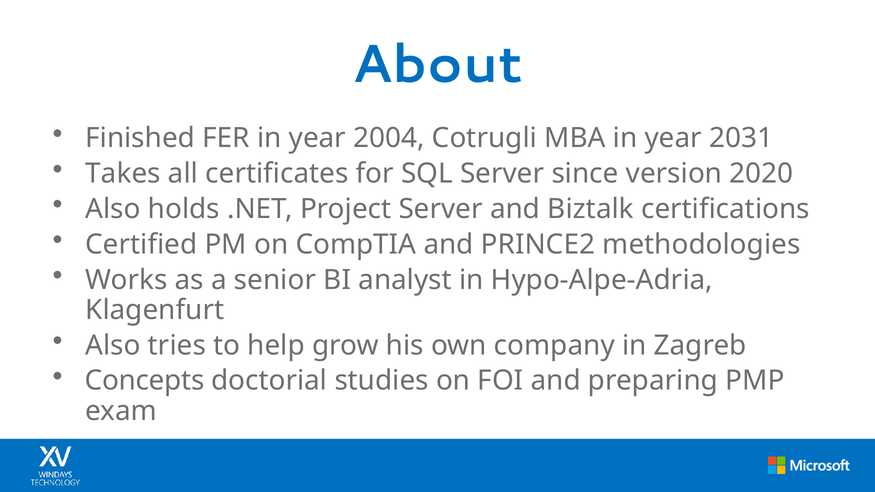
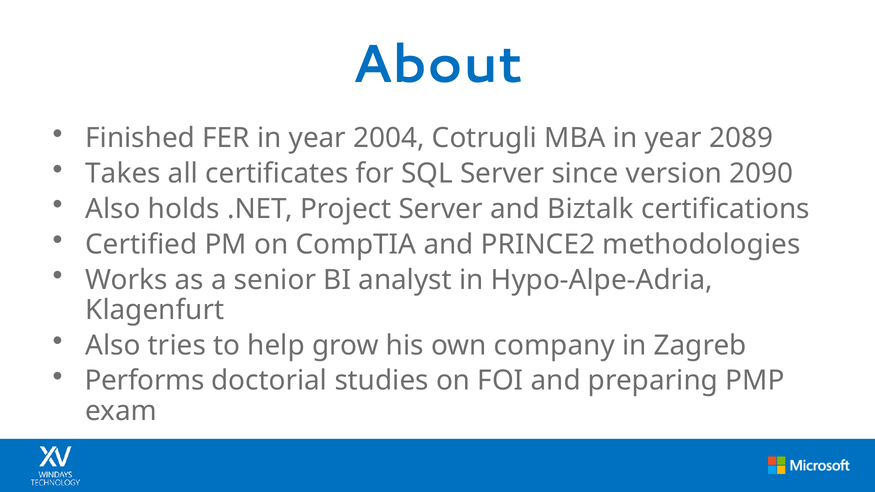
2031: 2031 -> 2089 (741, 138)
2020: 2020 -> 2090 (761, 174)
Concepts: Concepts -> Performs (145, 381)
